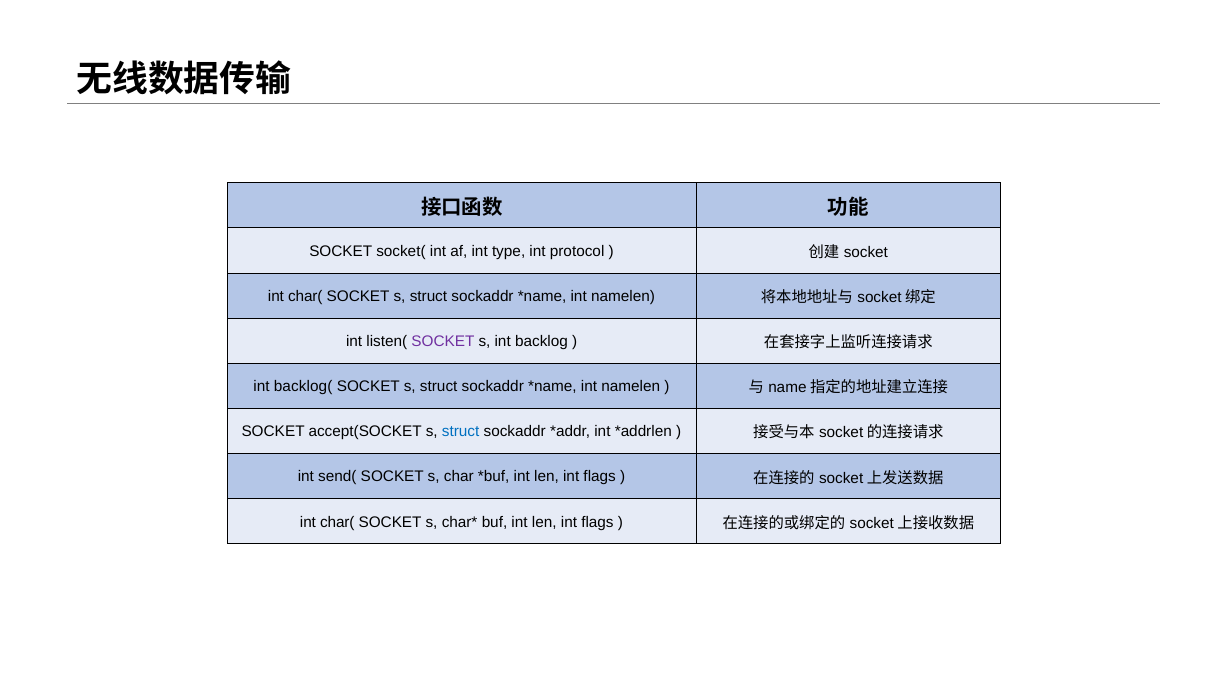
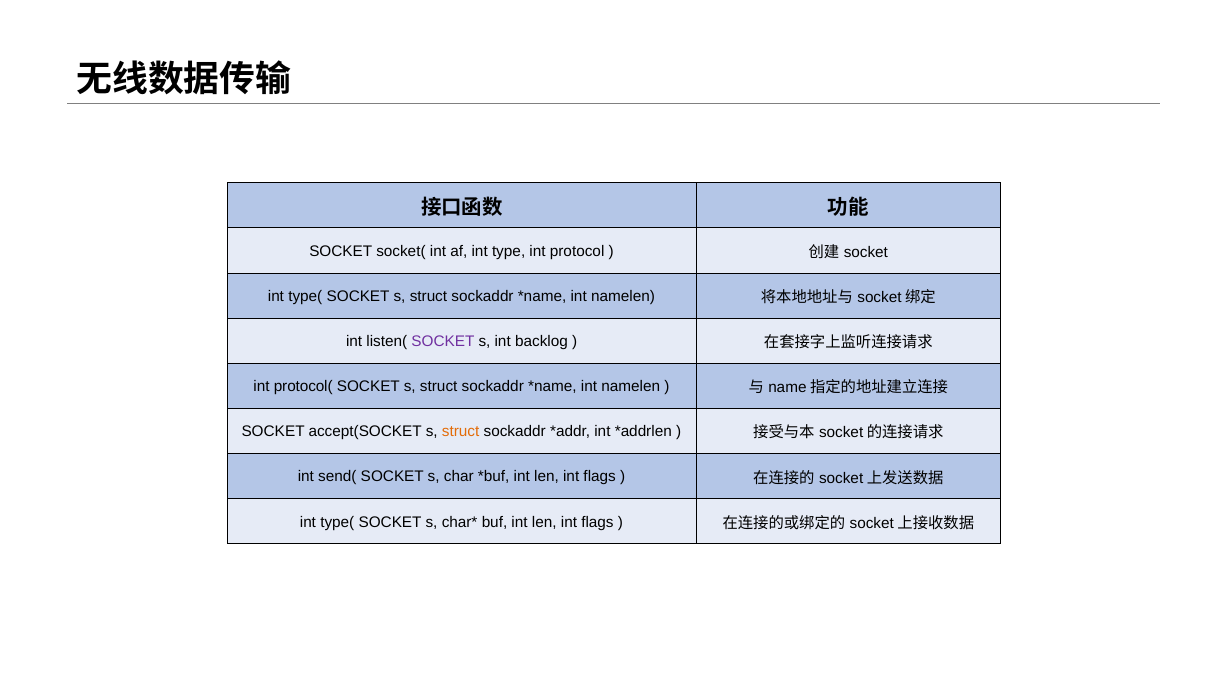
char(: char( -> type( (305, 296)
backlog(: backlog( -> protocol( (303, 386)
struct colour: blue -> orange (461, 431)
char(: char( -> type( (337, 522)
